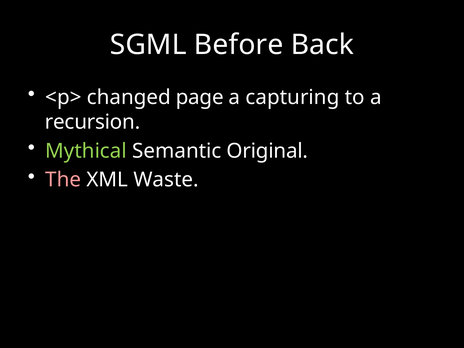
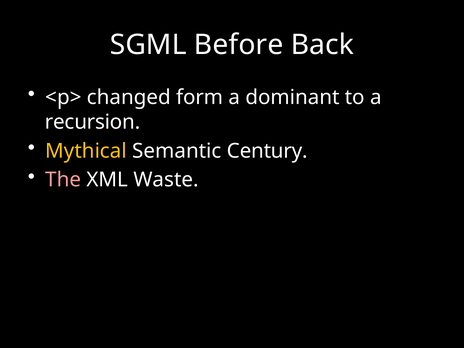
page: page -> form (200, 97)
capturing: capturing -> dominant (293, 97)
Mythical colour: light green -> yellow (86, 151)
Original: Original -> Century (267, 151)
